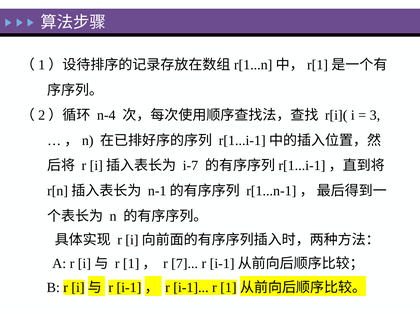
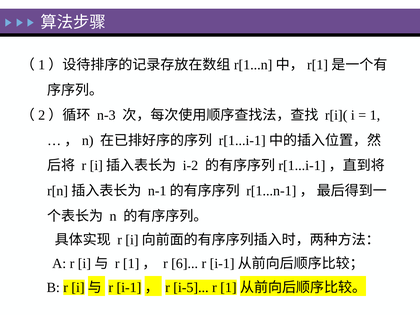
n-4: n-4 -> n-3 (106, 115)
3: 3 -> 1 (375, 115)
i-7: i-7 -> i-2 (190, 166)
7: 7 -> 6 (185, 264)
i-1: i-1 -> i-5 (191, 287)
